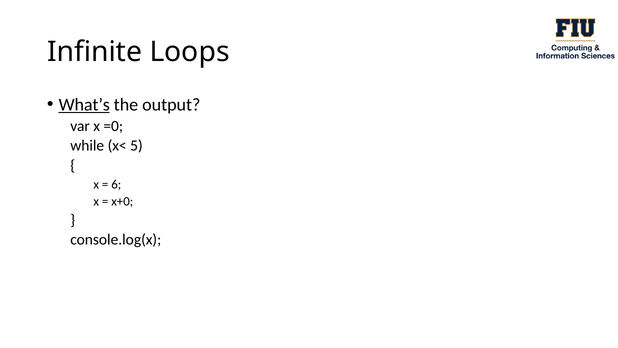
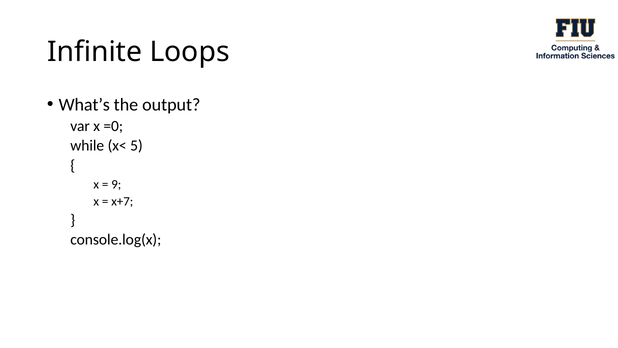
What’s underline: present -> none (84, 104)
6: 6 -> 9 (116, 184)
x+0: x+0 -> x+7 (122, 201)
